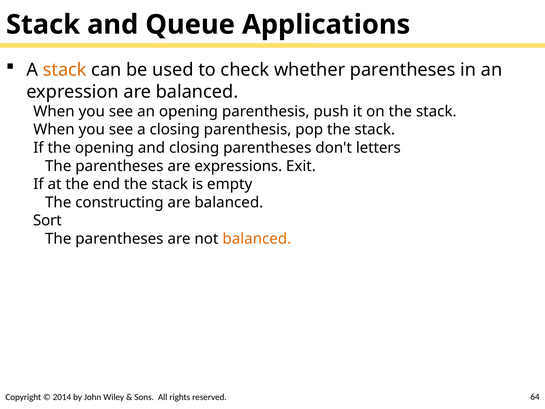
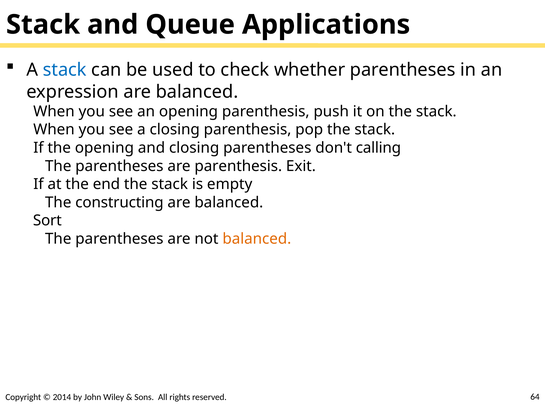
stack colour: orange -> blue (65, 70)
letters: letters -> calling (378, 148)
are expressions: expressions -> parenthesis (238, 166)
